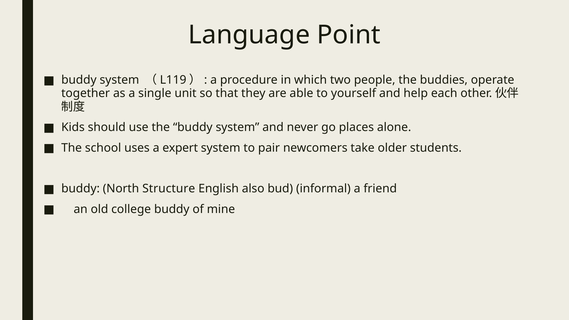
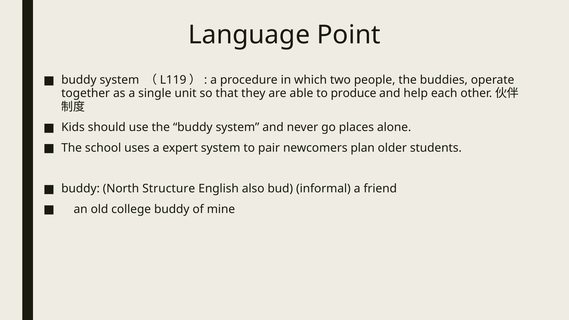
yourself: yourself -> produce (354, 93)
take: take -> plan (363, 148)
